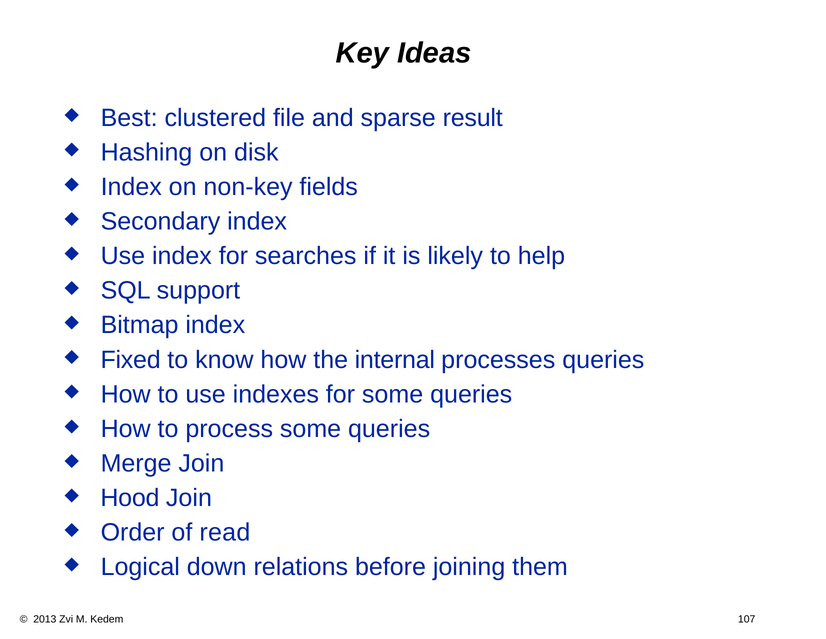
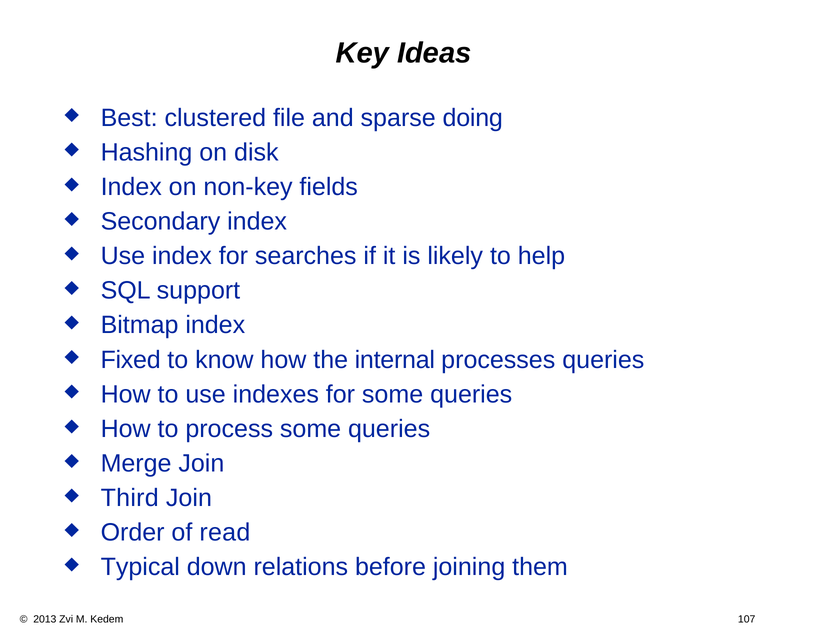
result: result -> doing (473, 118)
Hood: Hood -> Third (130, 498)
Logical: Logical -> Typical (140, 567)
